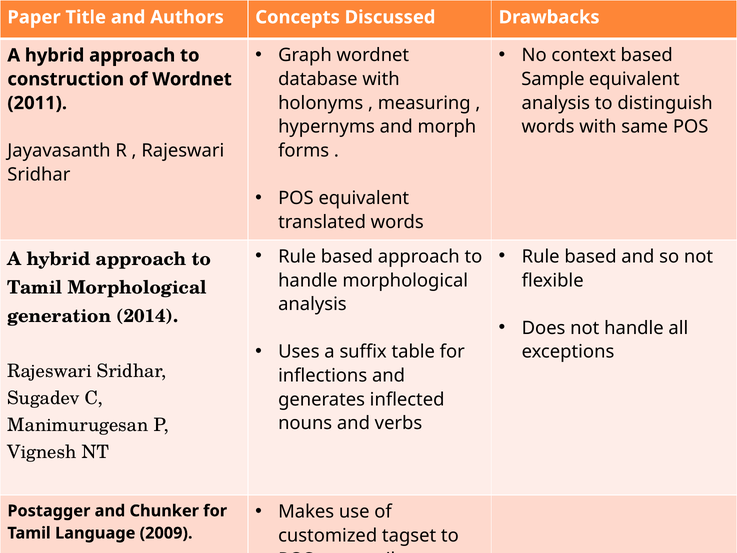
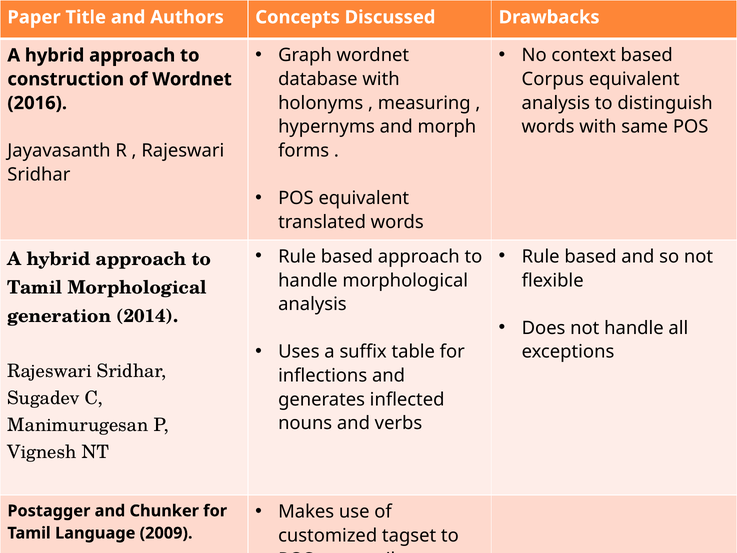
Sample: Sample -> Corpus (553, 79)
2011: 2011 -> 2016 (37, 103)
